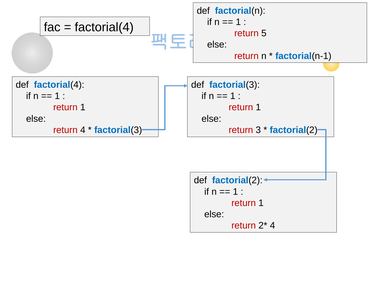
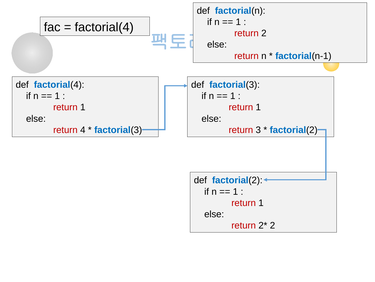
return 5: 5 -> 2 (264, 33)
4: 4 -> 2 (273, 225)
